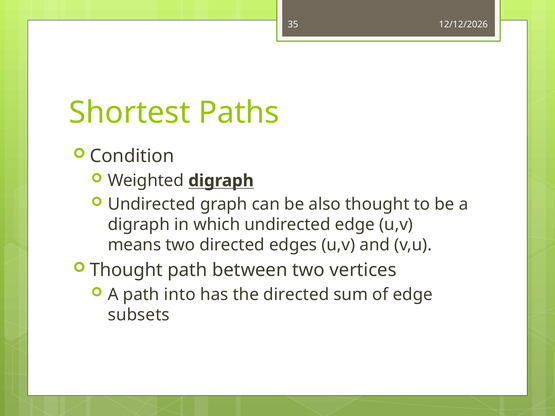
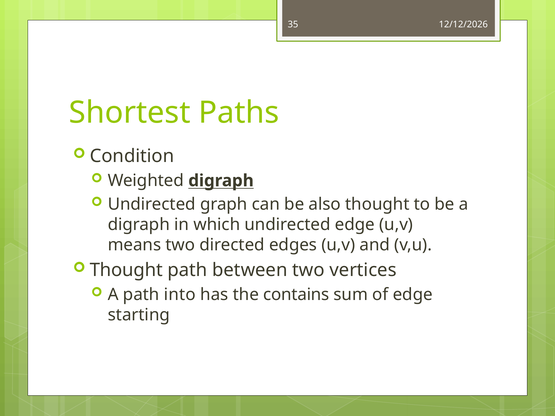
the directed: directed -> contains (296, 295)
subsets: subsets -> starting (139, 315)
